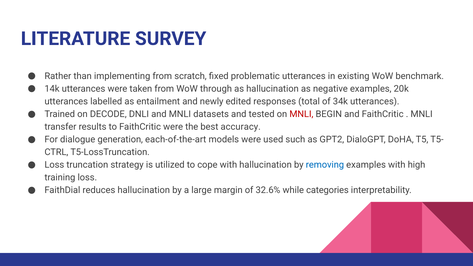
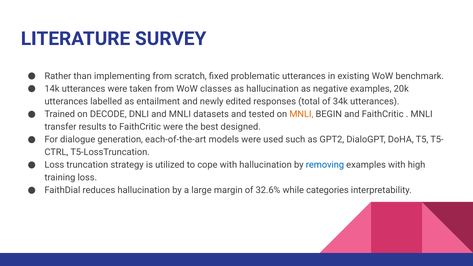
through: through -> classes (216, 89)
MNLI colour: red -> orange (301, 114)
accuracy: accuracy -> designed (241, 127)
